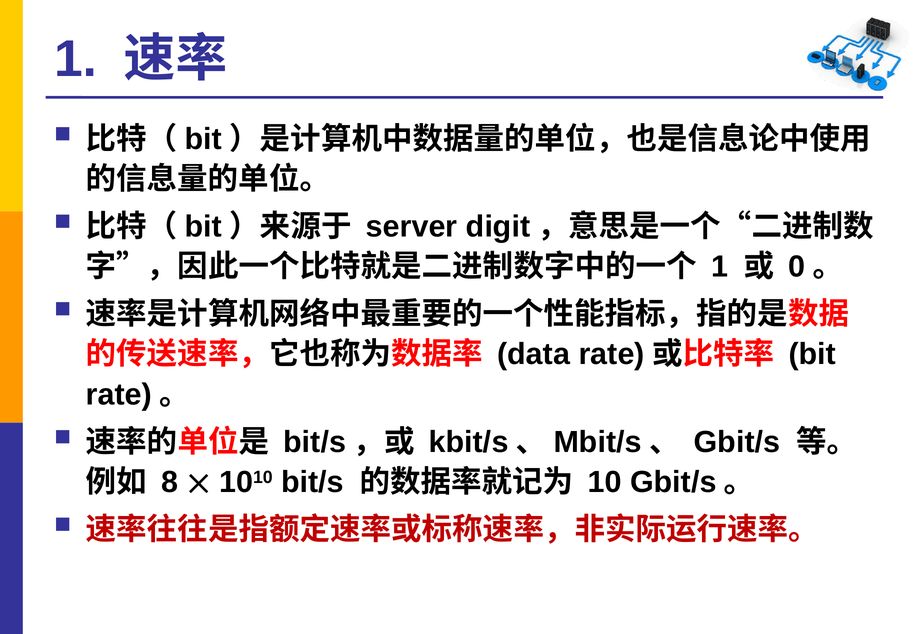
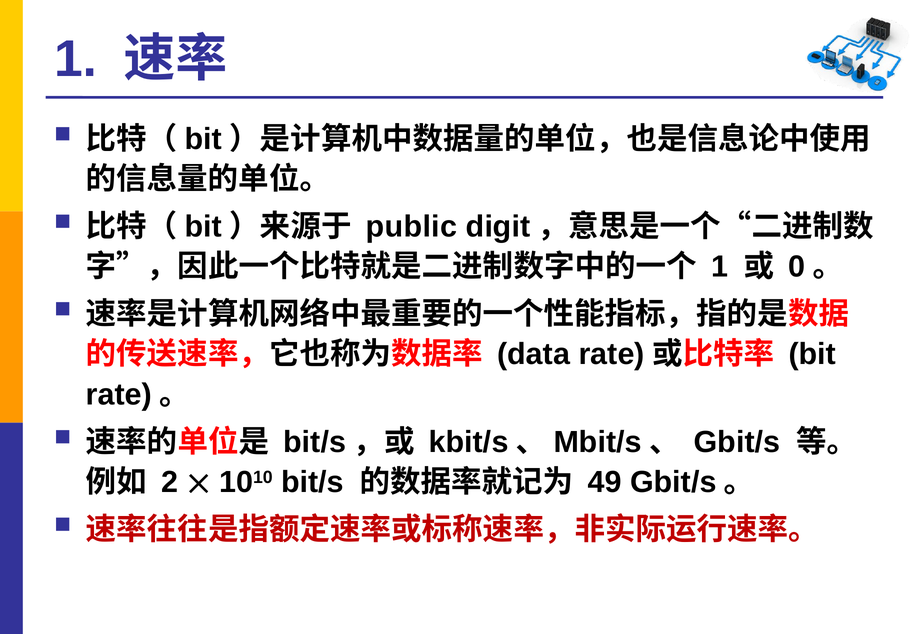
server: server -> public (411, 226)
8: 8 -> 2 (170, 482)
10: 10 -> 49 (605, 482)
